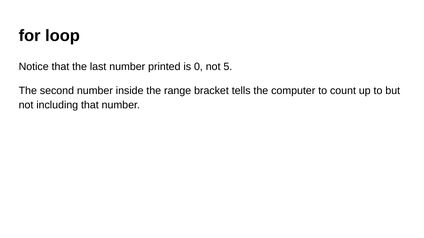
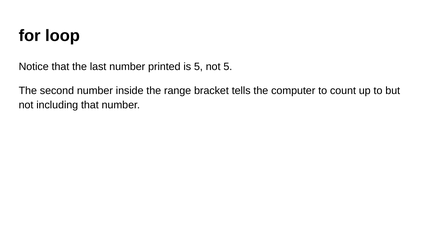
is 0: 0 -> 5 (198, 67)
